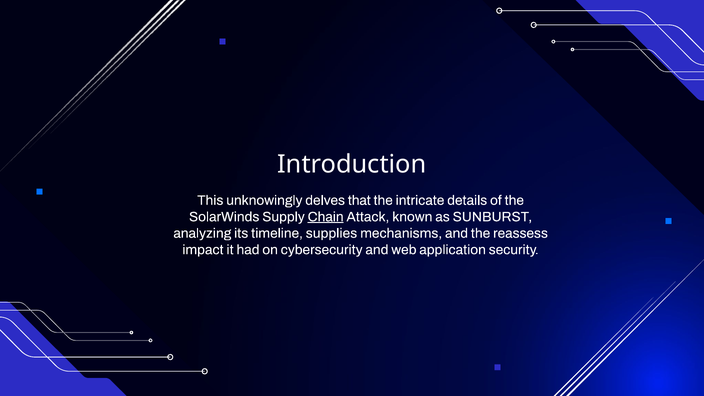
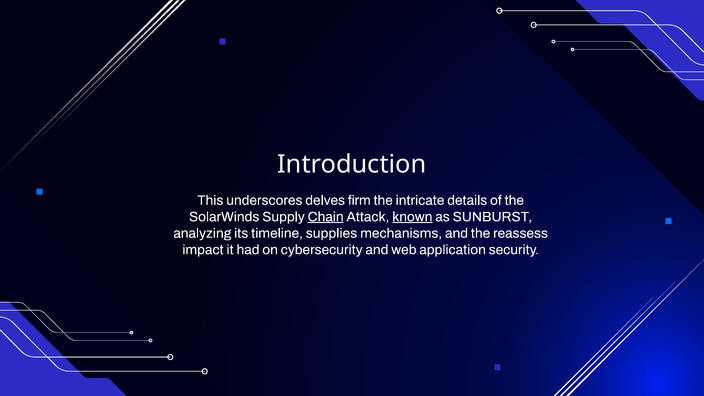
unknowingly: unknowingly -> underscores (264, 200)
that: that -> firm (359, 200)
known underline: none -> present (412, 217)
